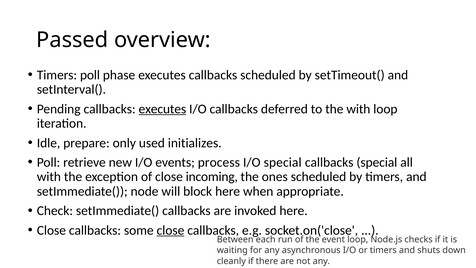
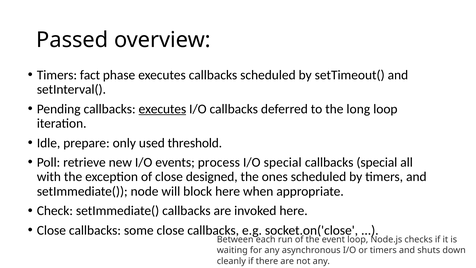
Timers poll: poll -> fact (90, 75)
the with: with -> long (358, 109)
initializes: initializes -> threshold (195, 143)
incoming: incoming -> designed (212, 177)
close underline: present -> none (170, 230)
